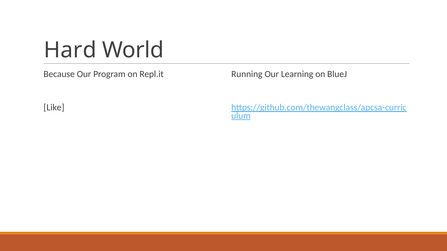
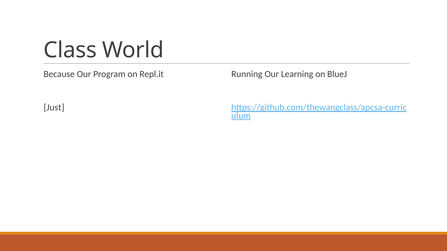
Hard: Hard -> Class (70, 50)
Like: Like -> Just (54, 107)
